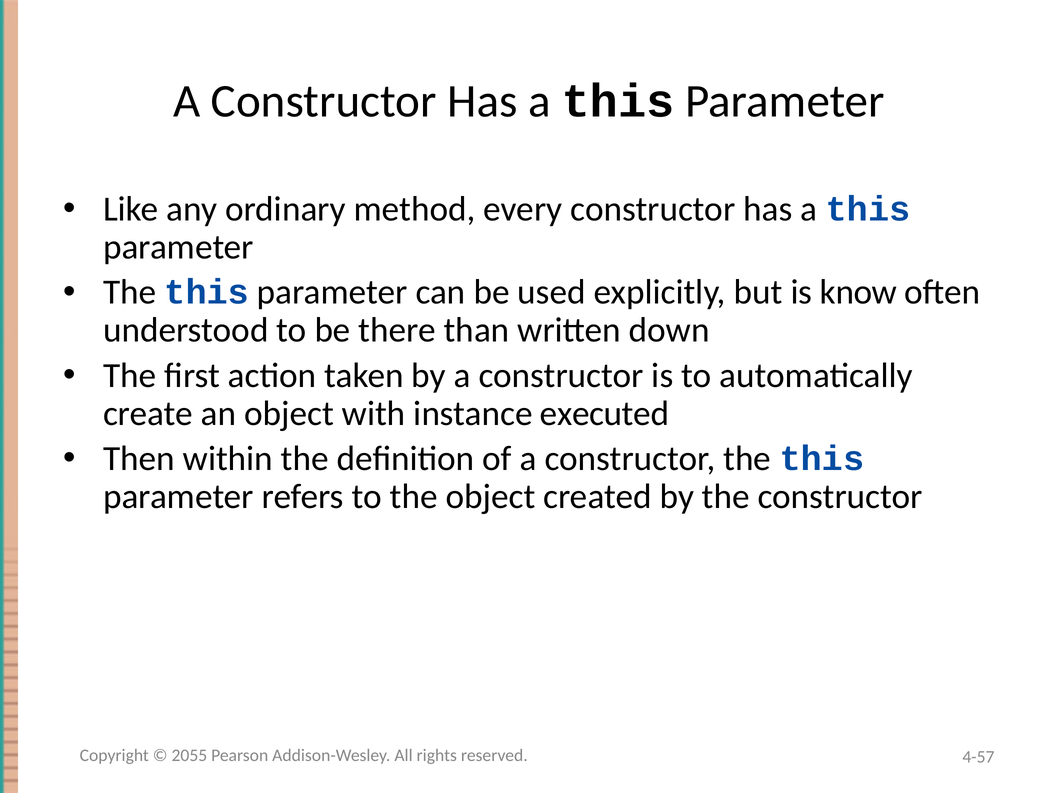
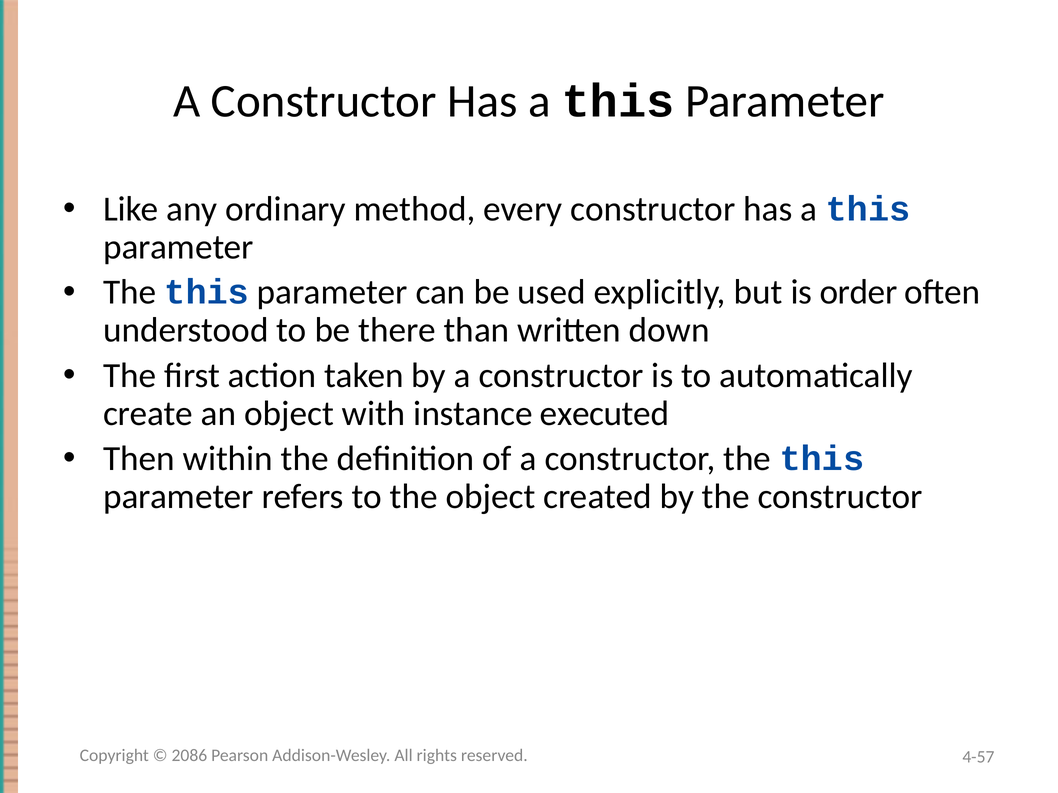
know: know -> order (859, 292)
2055: 2055 -> 2086 (189, 756)
